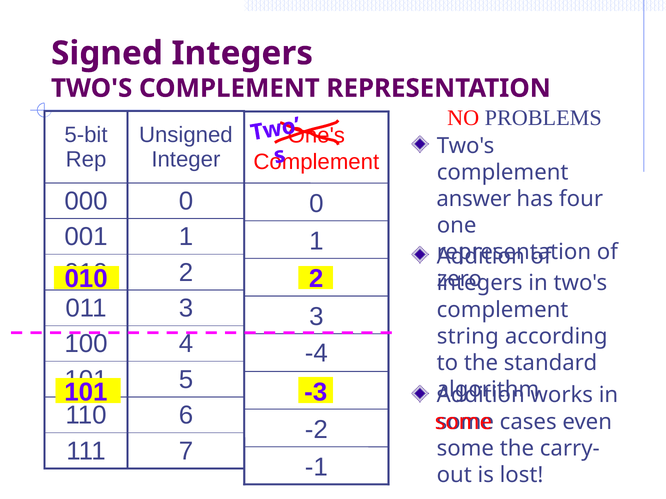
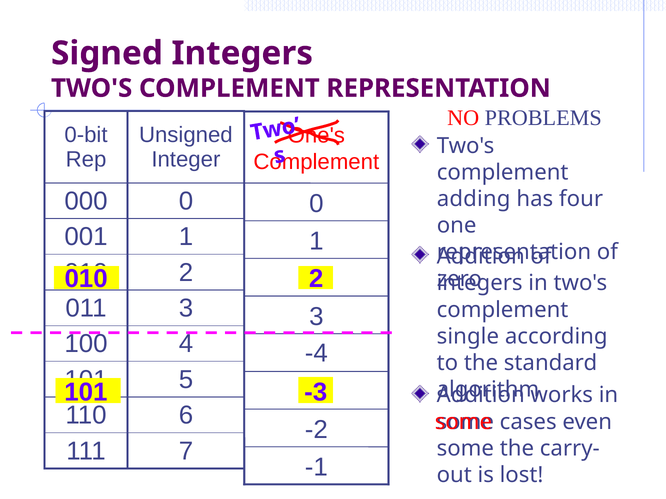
5-bit: 5-bit -> 0-bit (86, 135)
answer: answer -> adding (474, 199)
string: string -> single (468, 337)
